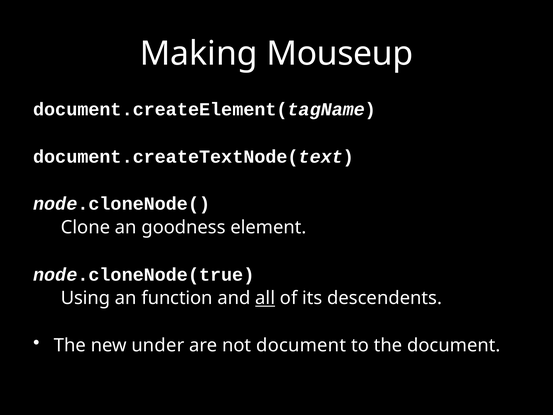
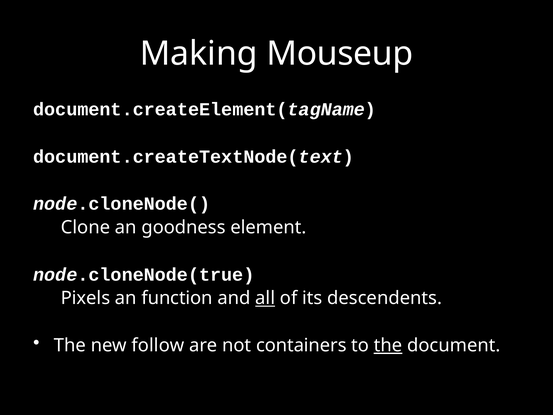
Using: Using -> Pixels (86, 298)
under: under -> follow (158, 345)
not document: document -> containers (301, 345)
the underline: none -> present (388, 345)
